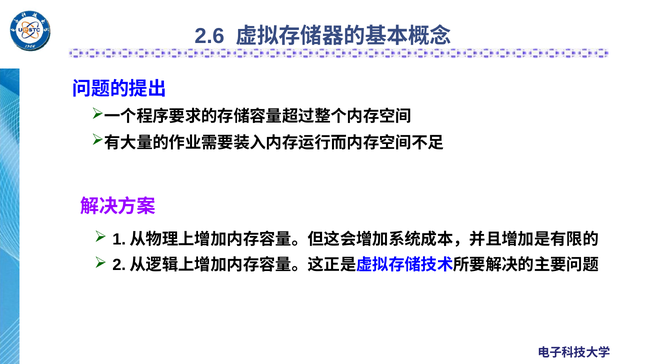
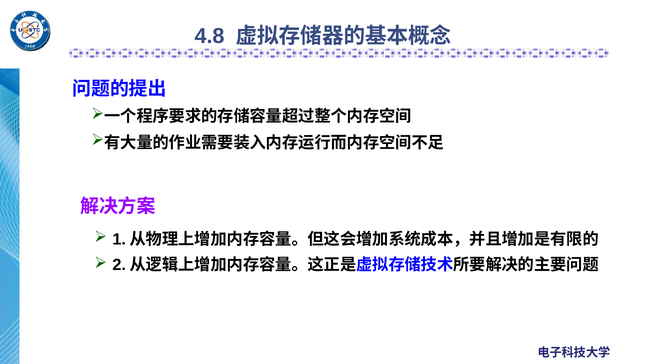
2.6: 2.6 -> 4.8 (210, 36)
